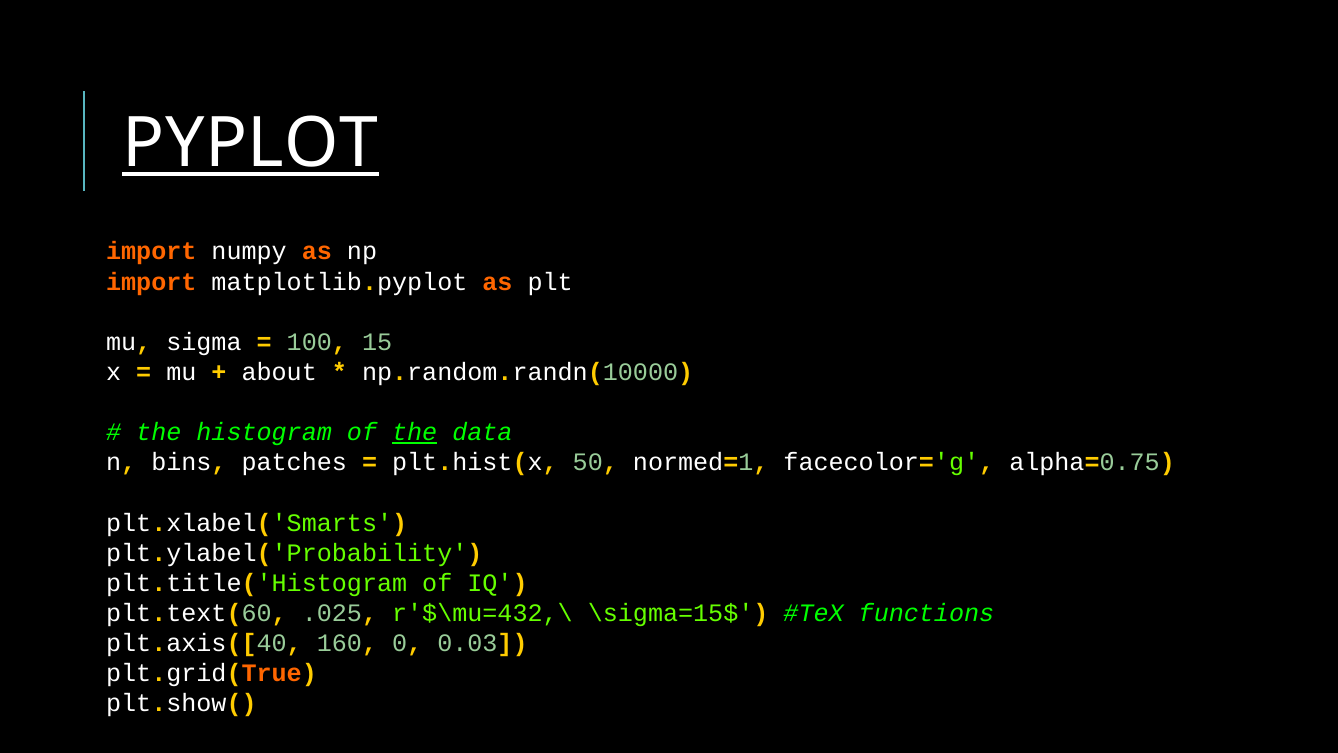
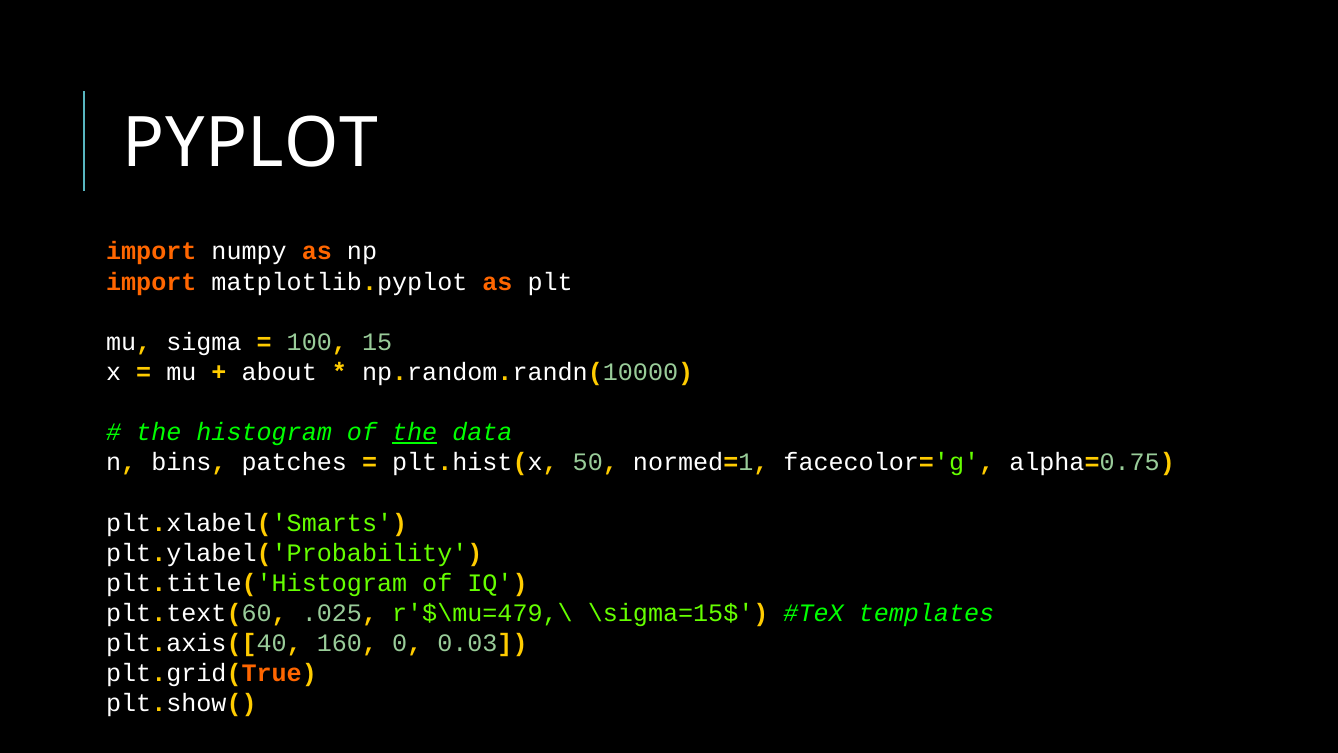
PYPLOT underline: present -> none (251, 144)
r'$\mu=432,\: r'$\mu=432,\ -> r'$\mu=479,\ (482, 613)
functions: functions -> templates (926, 613)
